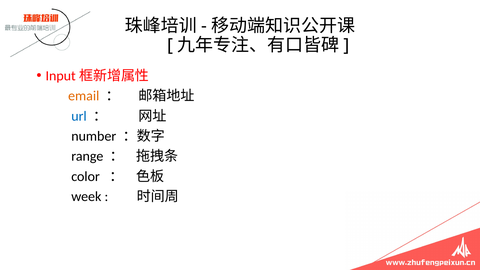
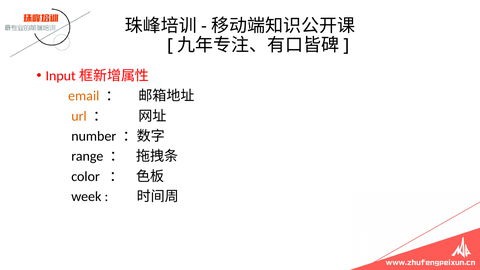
url colour: blue -> orange (79, 116)
